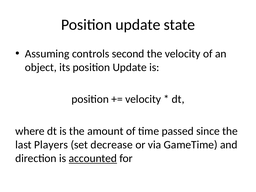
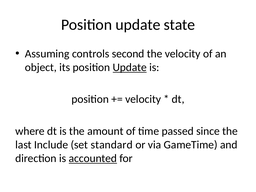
Update underline: none -> present (130, 67)
Players: Players -> Include (51, 145)
decrease: decrease -> standard (112, 145)
